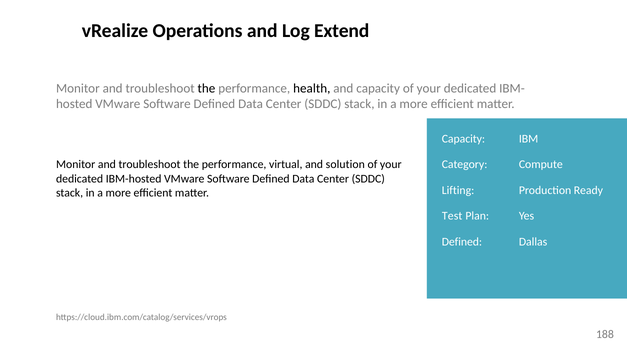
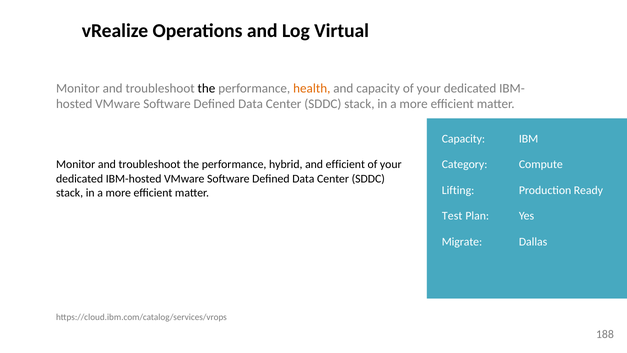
Extend: Extend -> Virtual (342, 31)
health colour: black -> orange (312, 88)
virtual: virtual -> hybrid (286, 164)
and solution: solution -> efficient (345, 164)
Defined: Defined -> Migrate (462, 242)
